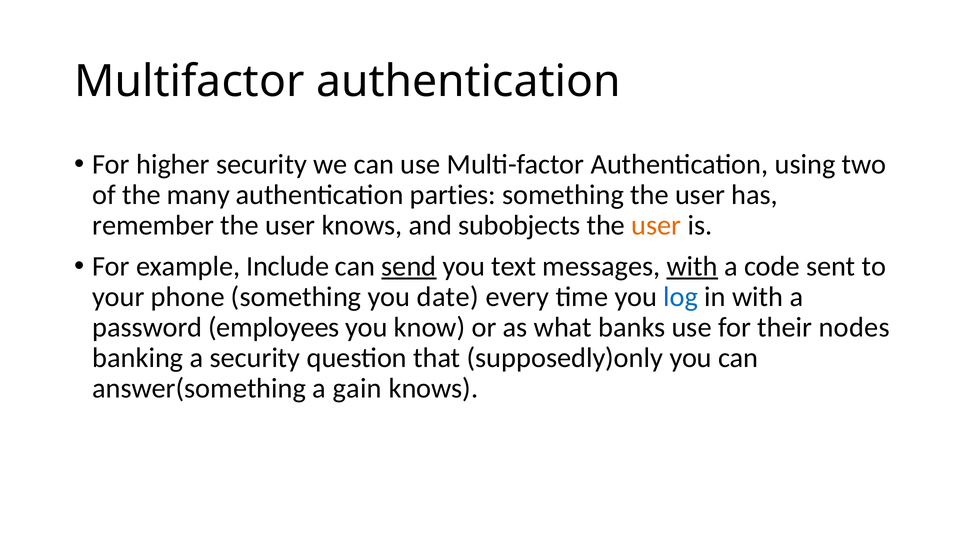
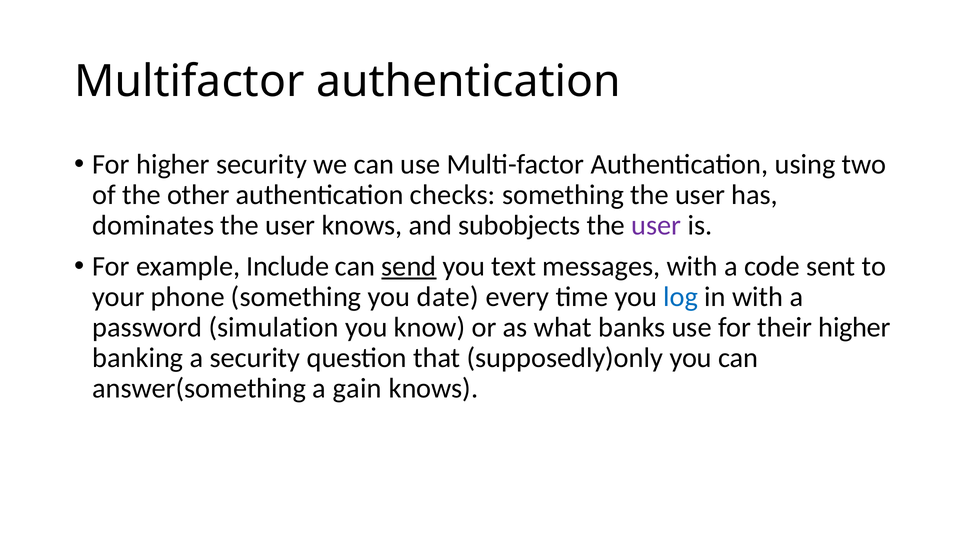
many: many -> other (198, 195)
parties: parties -> checks (453, 195)
remember: remember -> dominates (153, 226)
user colour: orange -> purple (656, 226)
with underline: present -> none (692, 266)
employees: employees -> simulation (274, 328)
their nodes: nodes -> higher (855, 328)
